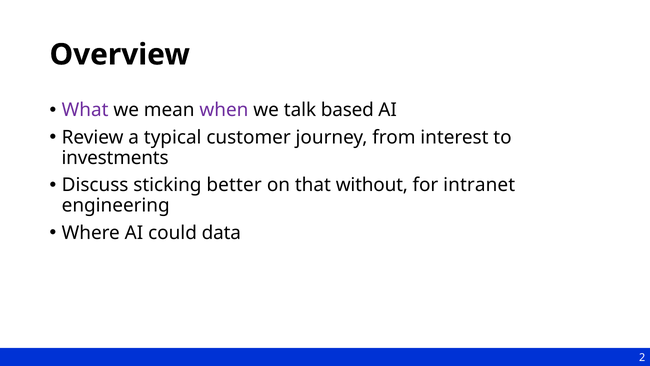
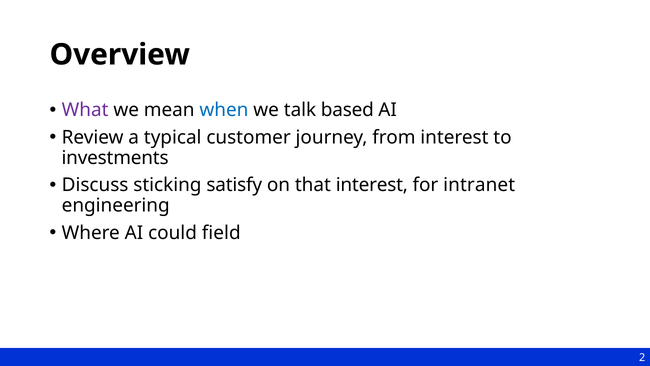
when colour: purple -> blue (224, 110)
better: better -> satisfy (234, 185)
that without: without -> interest (372, 185)
data: data -> field (221, 233)
